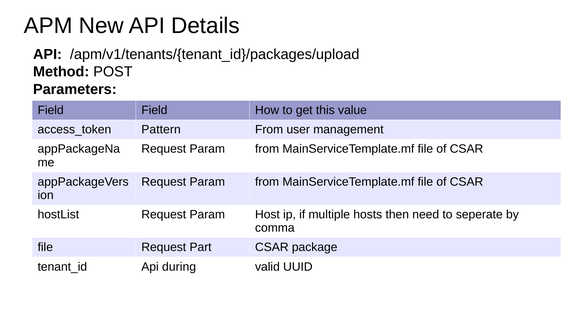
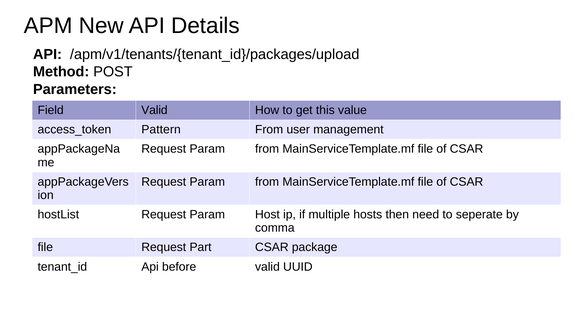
Field Field: Field -> Valid (154, 110)
during: during -> before (179, 266)
